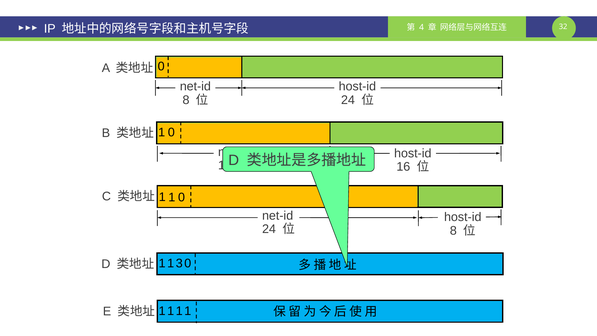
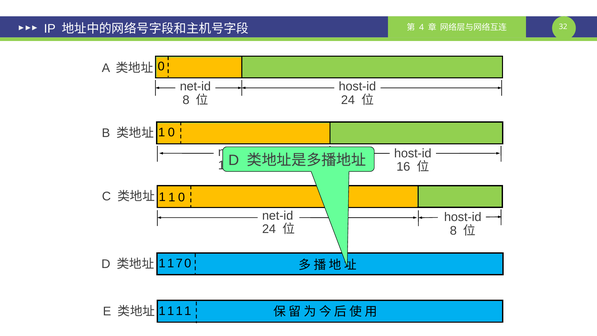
3: 3 -> 7 (179, 263)
